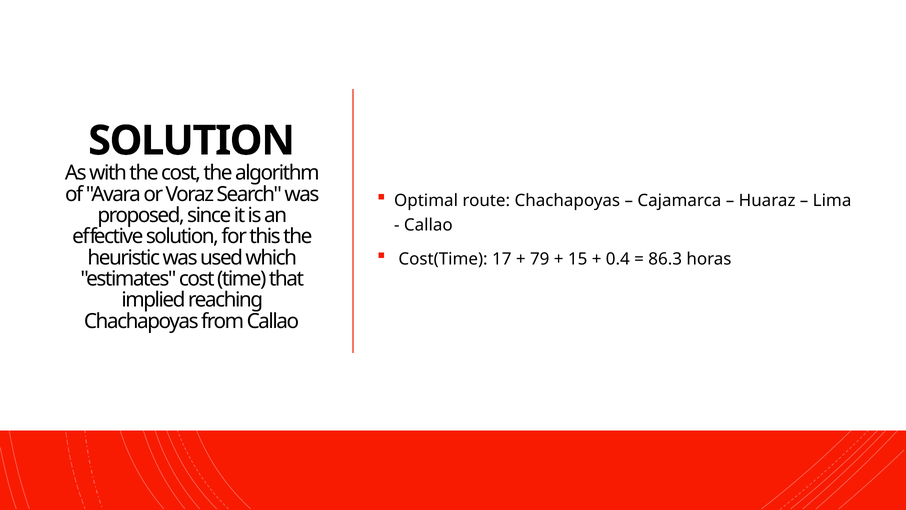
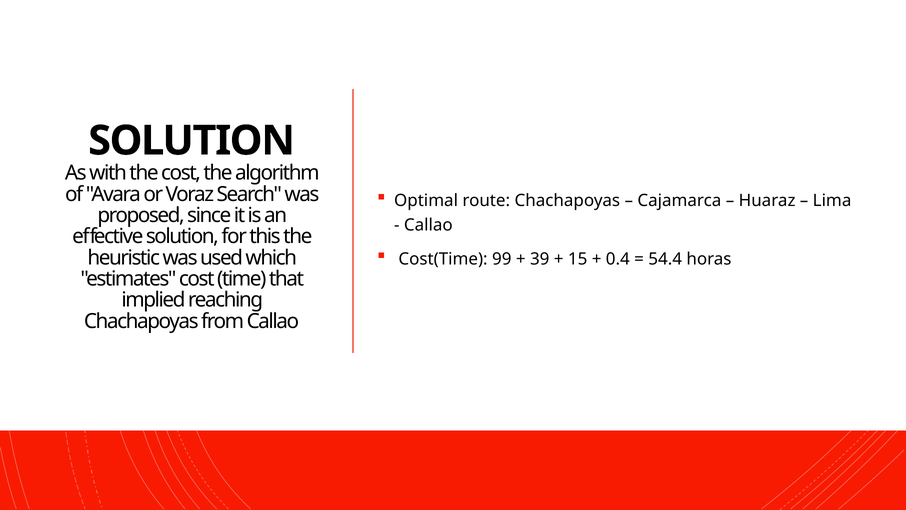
17: 17 -> 99 (502, 259)
79: 79 -> 39 (540, 259)
86.3: 86.3 -> 54.4 (665, 259)
